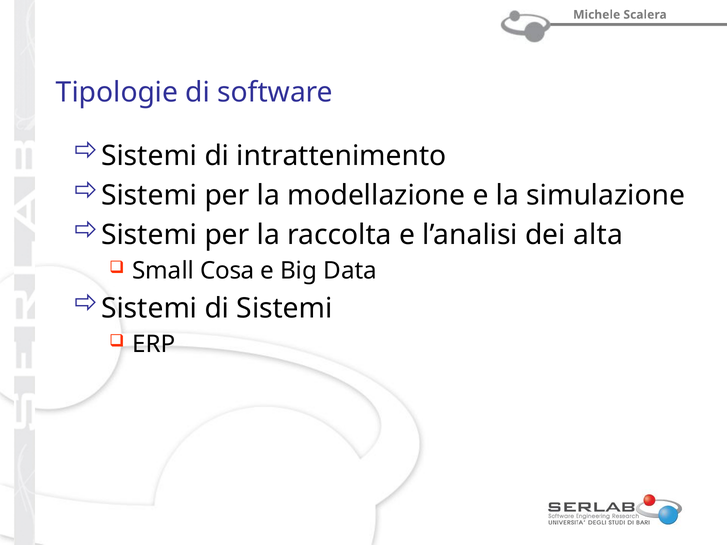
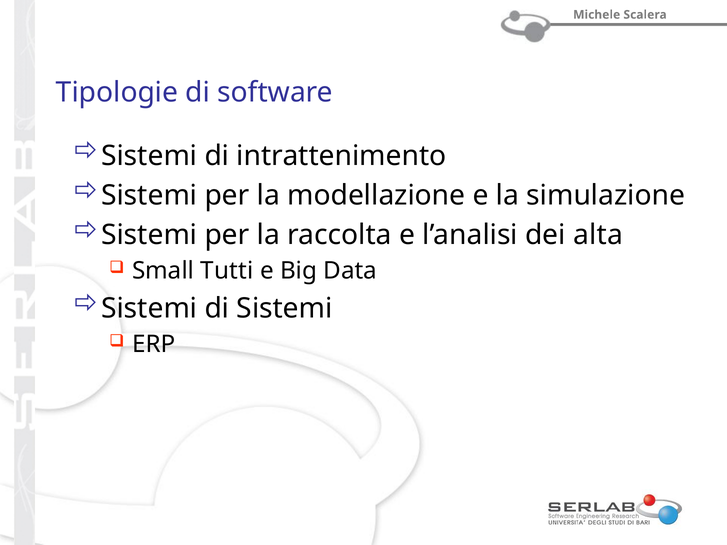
Cosa: Cosa -> Tutti (227, 271)
